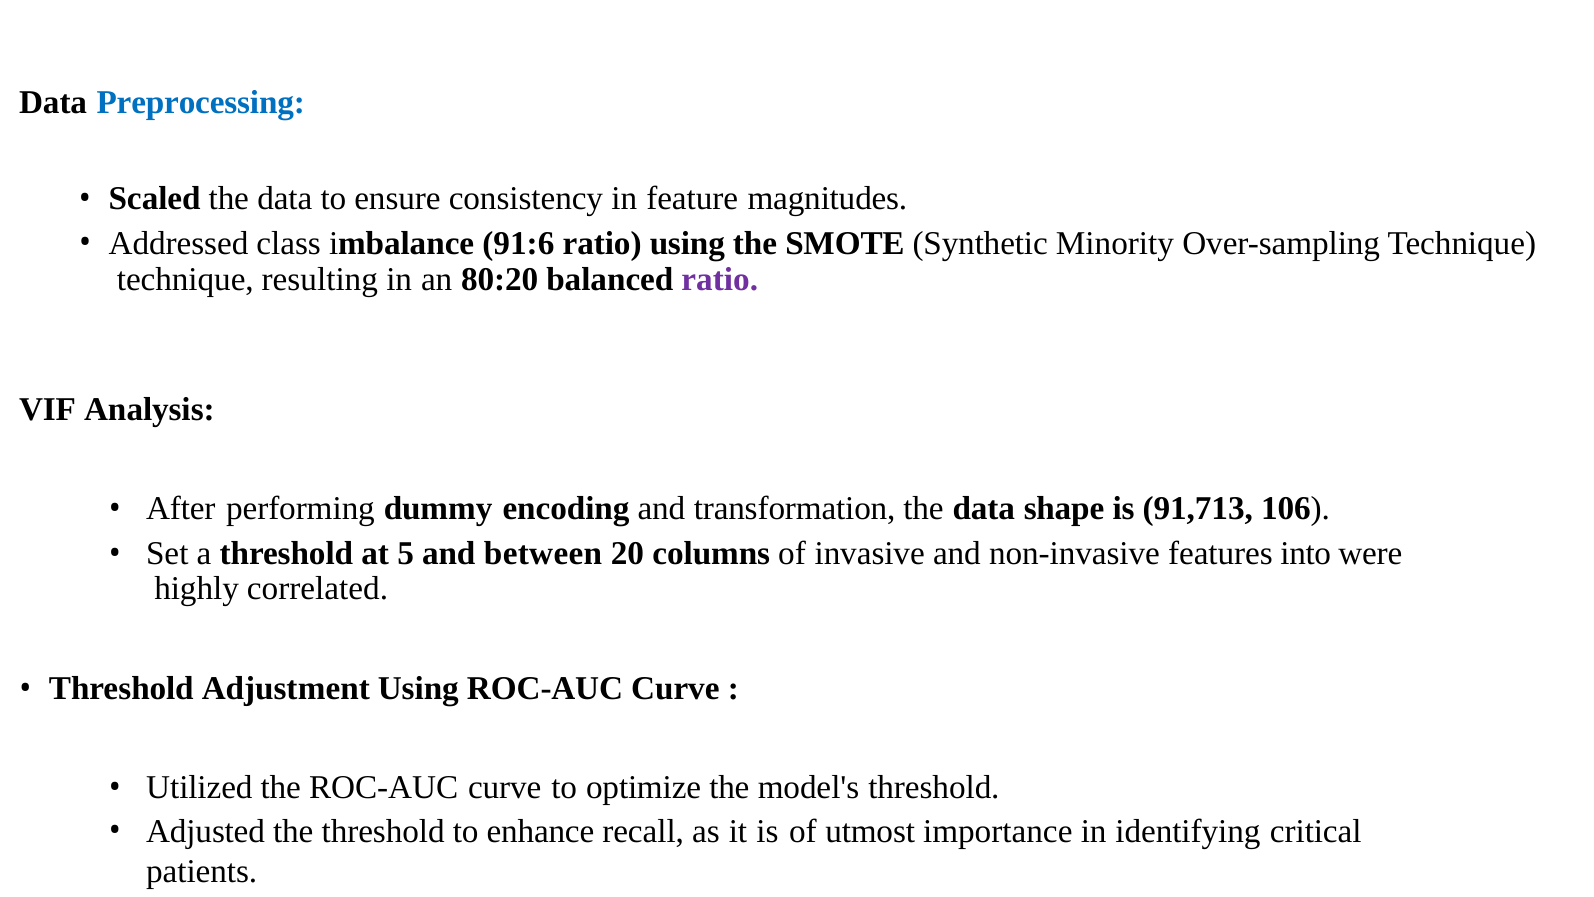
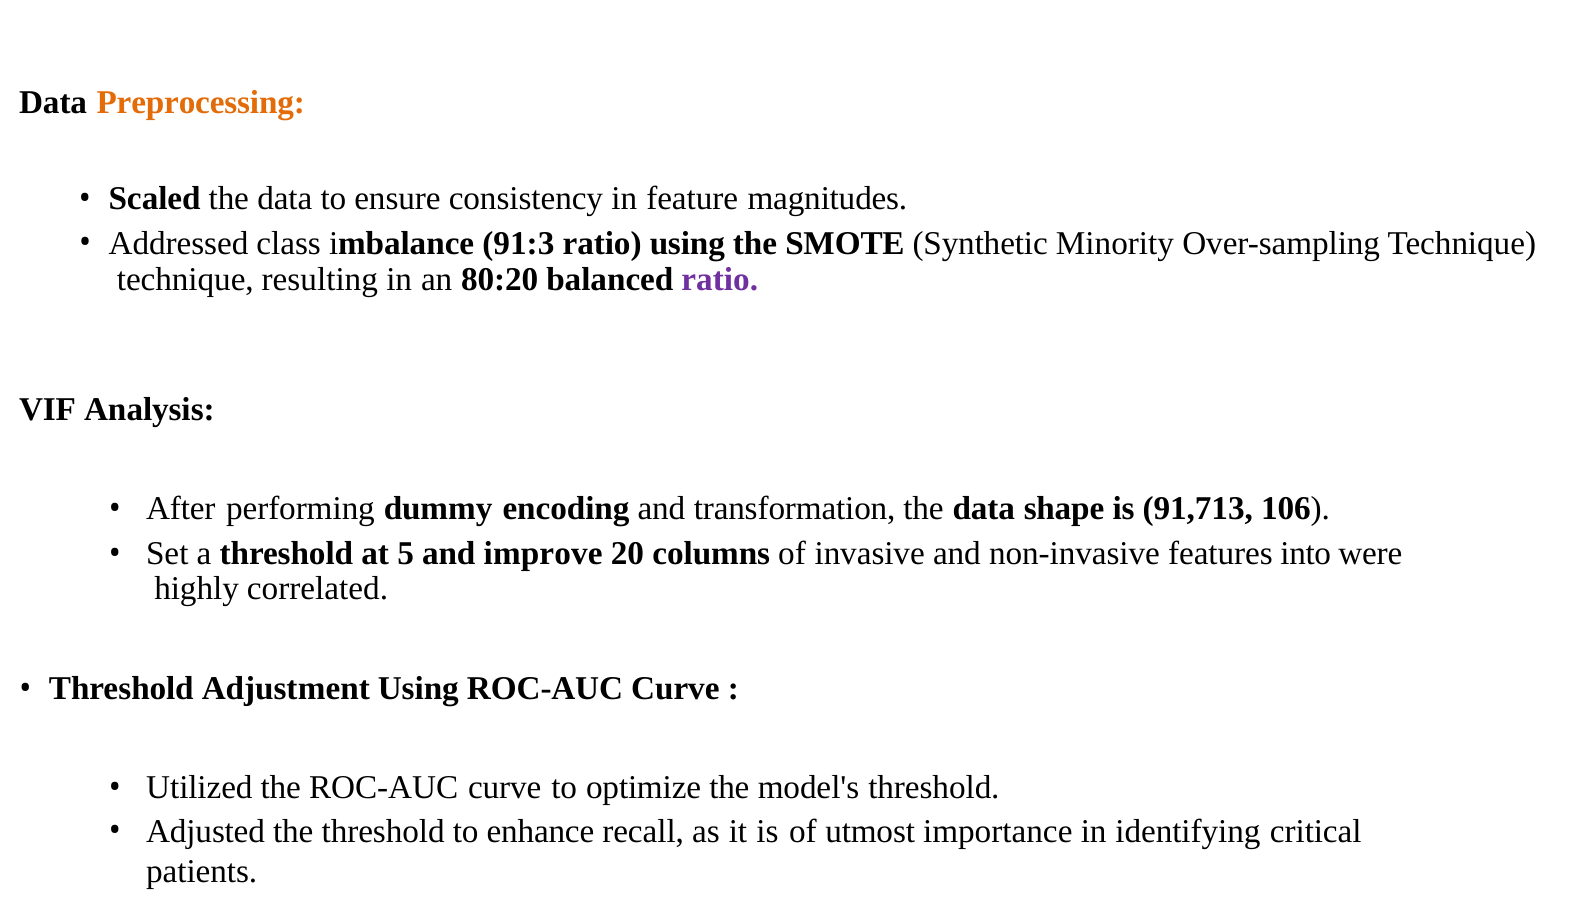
Preprocessing colour: blue -> orange (201, 103)
91:6: 91:6 -> 91:3 (518, 243)
between: between -> improve (543, 554)
